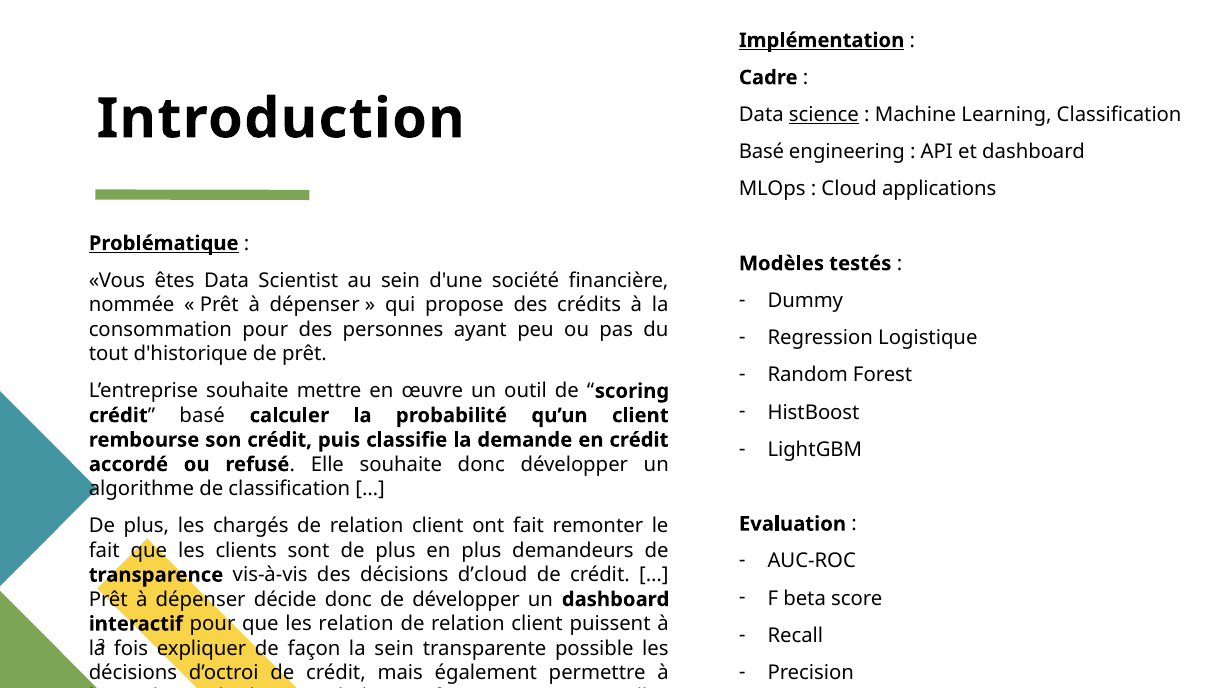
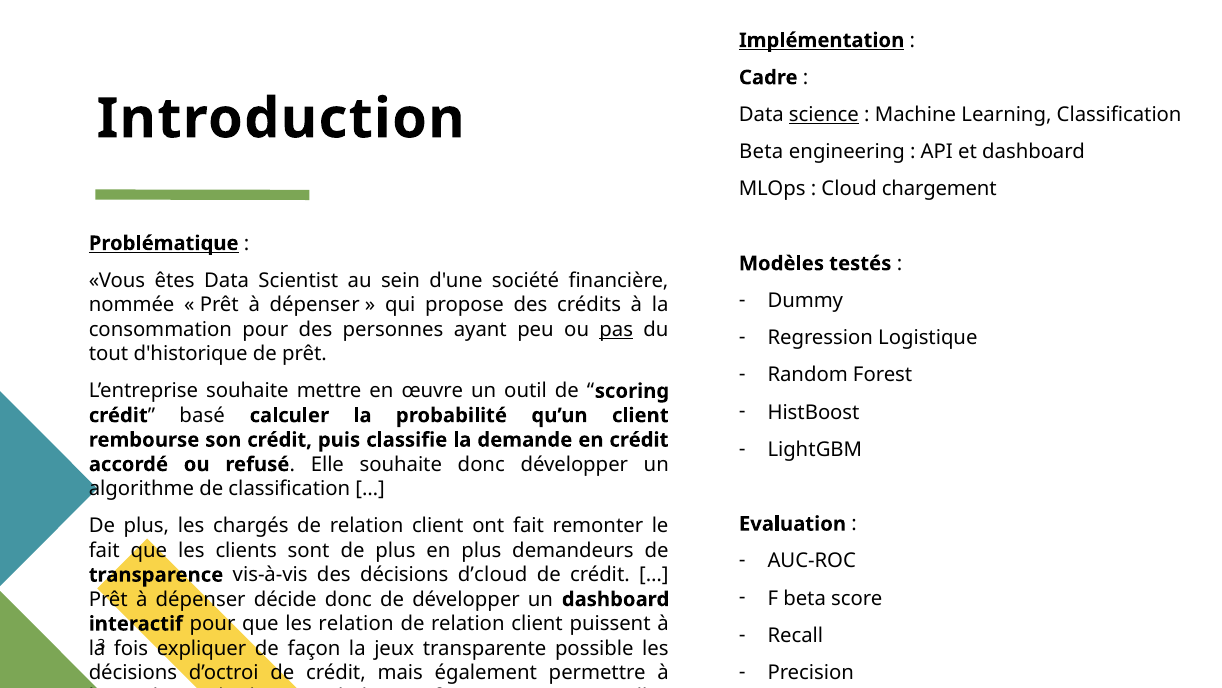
Basé: Basé -> Beta (761, 152)
applications: applications -> chargement (939, 189)
pas underline: none -> present (616, 329)
la sein: sein -> jeux (394, 648)
